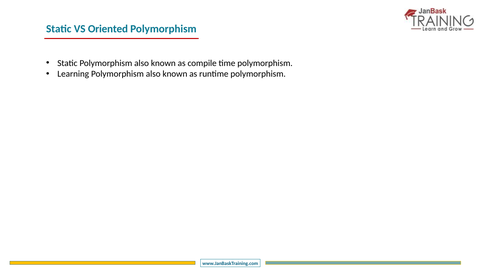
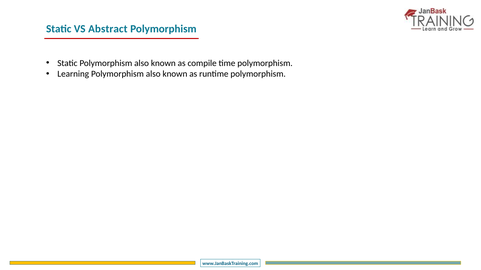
Oriented: Oriented -> Abstract (108, 29)
